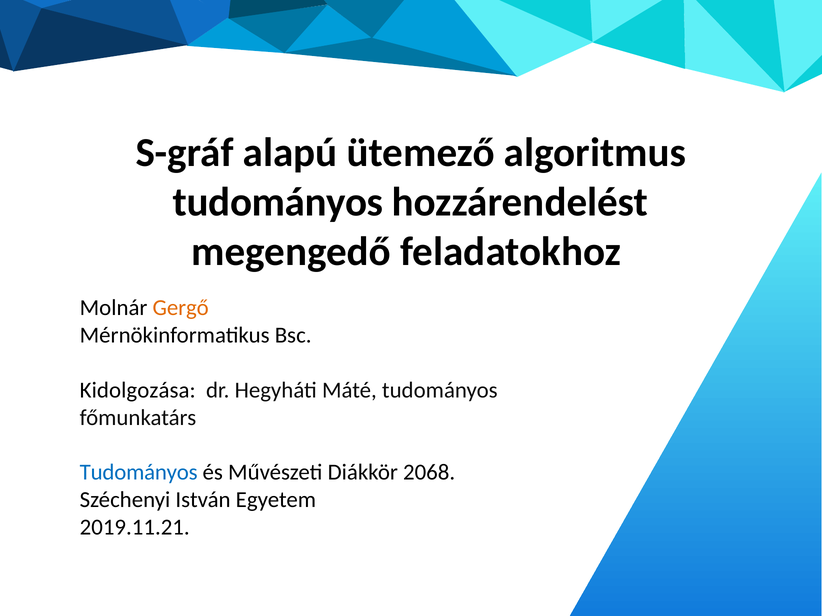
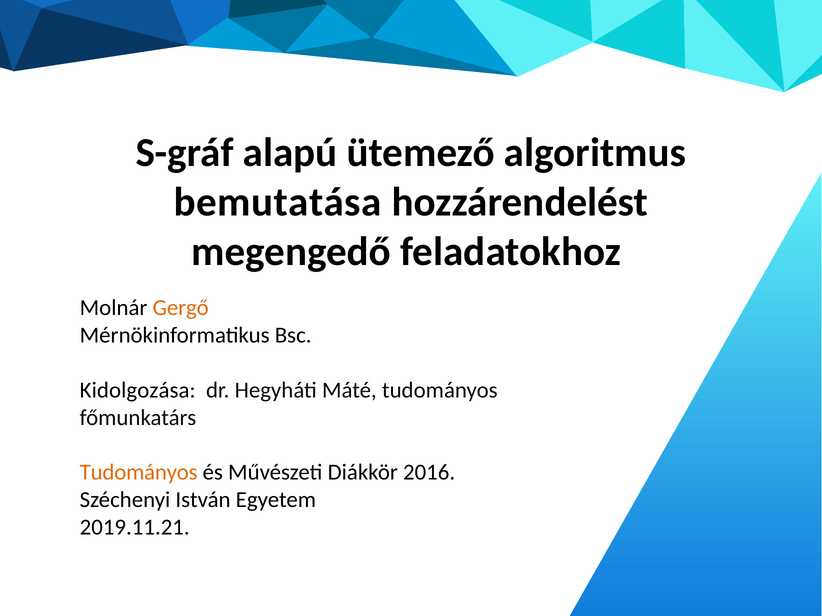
tudományos: tudományos -> bemutatása (278, 202)
Tudományos colour: blue -> orange (139, 473)
2068: 2068 -> 2016 (429, 473)
